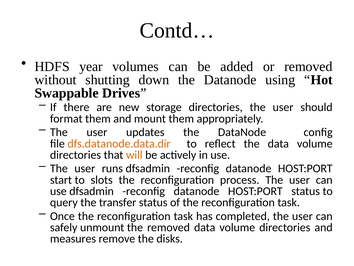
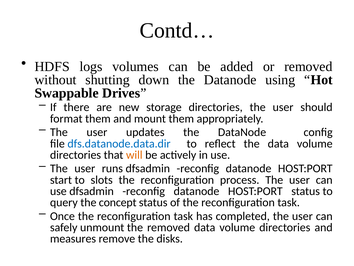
year: year -> logs (91, 67)
dfs.datanode.data.dir colour: orange -> blue (119, 143)
transfer: transfer -> concept (118, 202)
